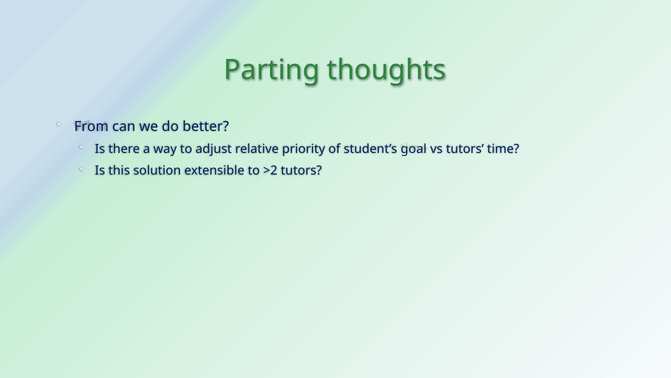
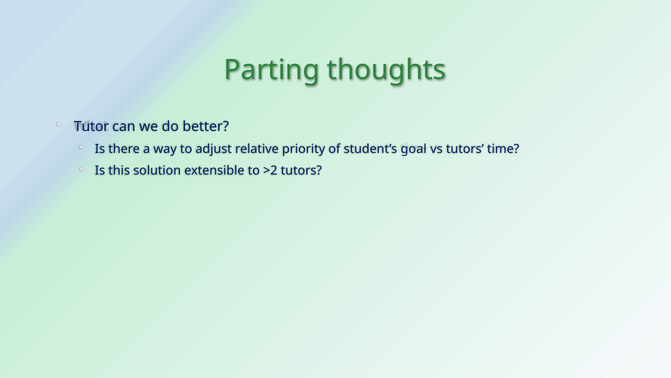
From: From -> Tutor (92, 126)
